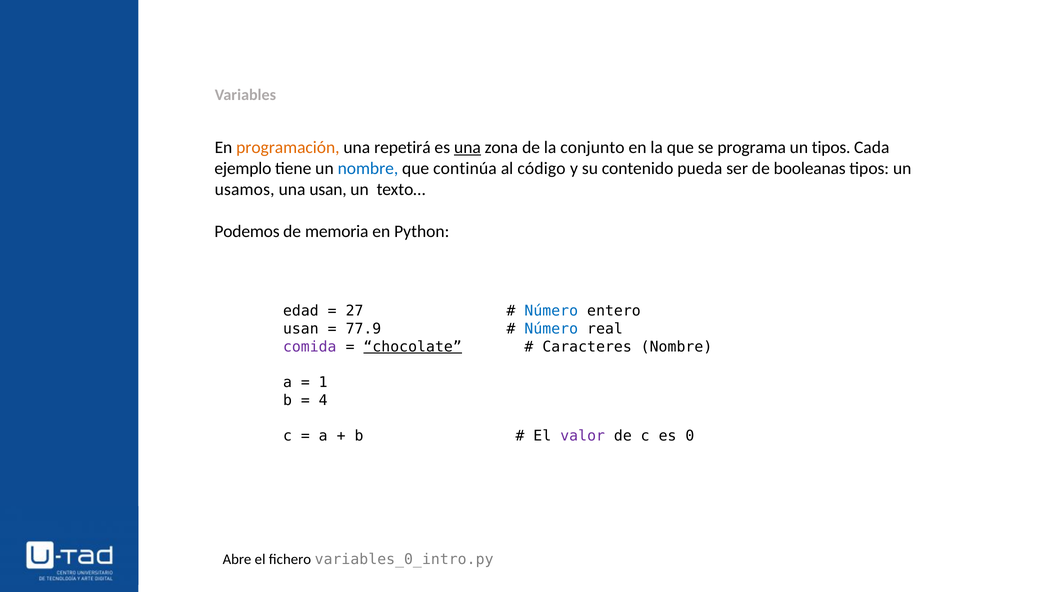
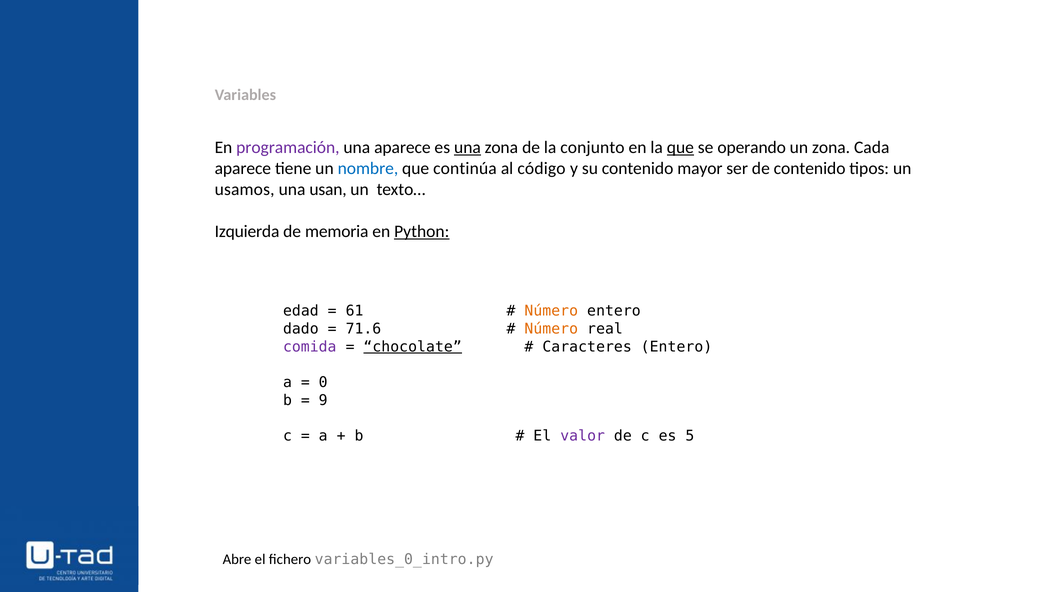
programación colour: orange -> purple (288, 147)
una repetirá: repetirá -> aparece (402, 147)
que underline: none -> present (680, 147)
programa: programa -> operando (752, 147)
un tipos: tipos -> zona (831, 147)
ejemplo: ejemplo -> aparece (243, 168)
pueda: pueda -> mayor (700, 168)
de booleanas: booleanas -> contenido (810, 168)
Podemos: Podemos -> Izquierda (247, 232)
Python underline: none -> present (422, 232)
27: 27 -> 61 (355, 311)
Número colour: blue -> orange (551, 311)
usan: usan -> dado (301, 329)
77.9: 77.9 -> 71.6 (363, 329)
Número colour: blue -> orange (551, 329)
Caracteres Nombre: Nombre -> Entero (676, 347)
1: 1 -> 0 (323, 382)
4: 4 -> 9 (323, 400)
0: 0 -> 5 (690, 436)
